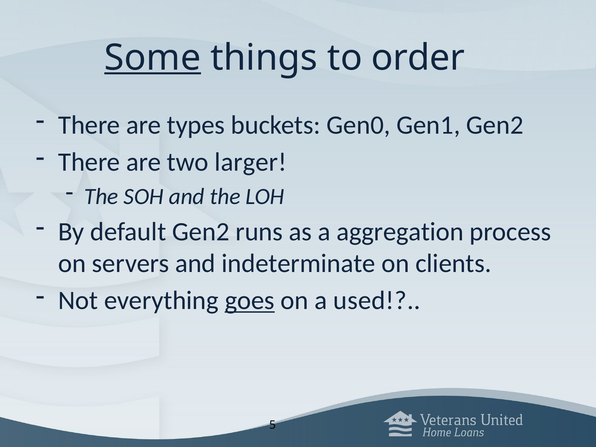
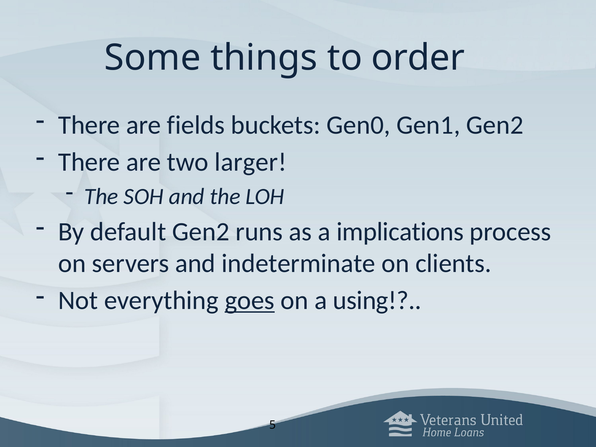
Some underline: present -> none (153, 58)
types: types -> fields (196, 125)
aggregation: aggregation -> implications (400, 232)
used: used -> using (377, 301)
